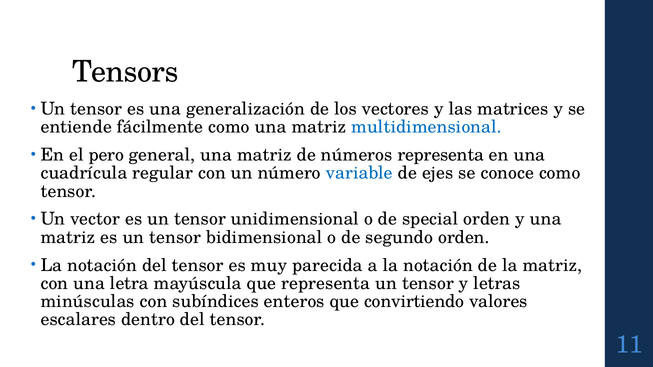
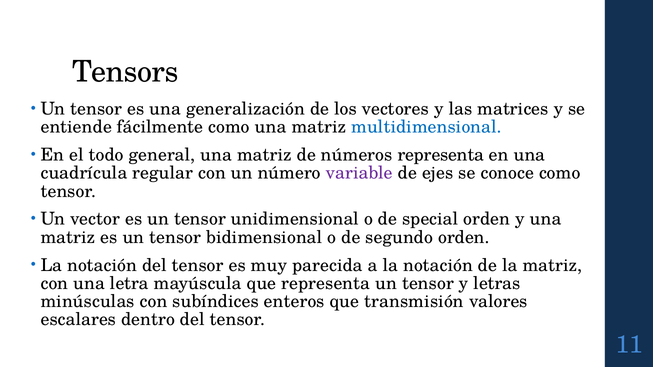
pero: pero -> todo (106, 155)
variable colour: blue -> purple (359, 173)
convirtiendo: convirtiendo -> transmisión (414, 302)
